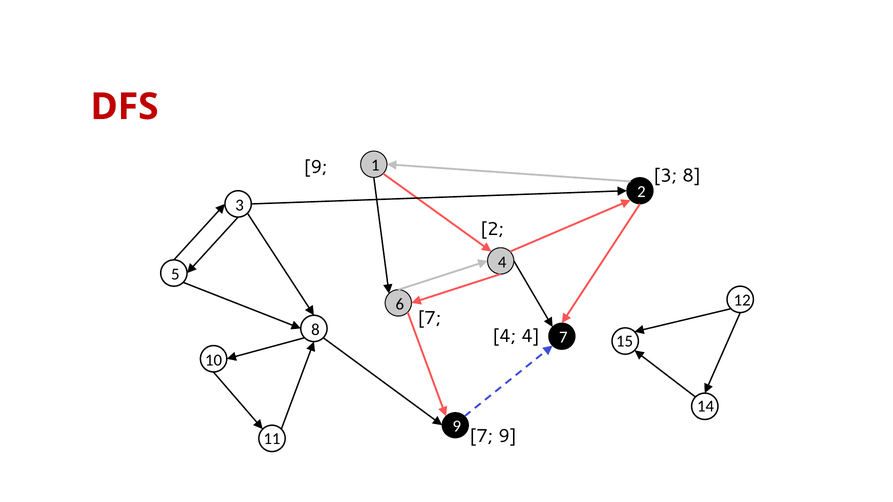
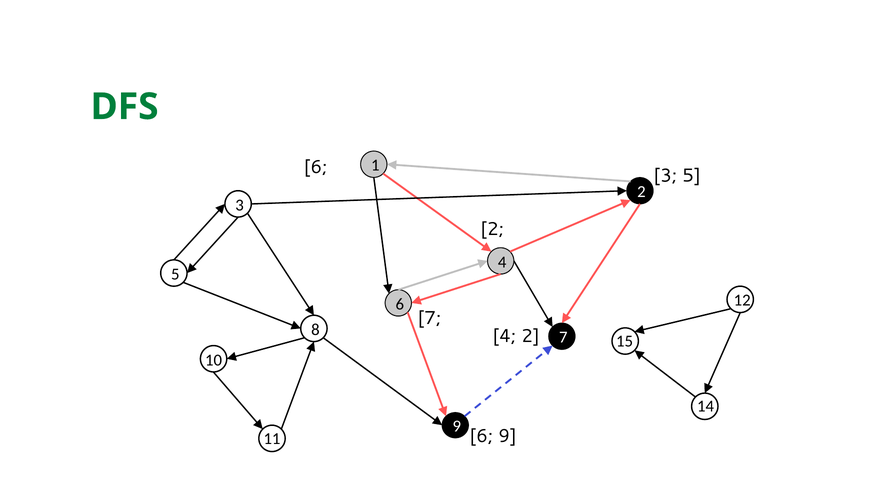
DFS colour: red -> green (125, 107)
9: 9 -> 6 (315, 167)
8: 8 -> 5 (692, 176)
4 4: 4 -> 2 (531, 336)
7: 7 -> 6 (481, 436)
